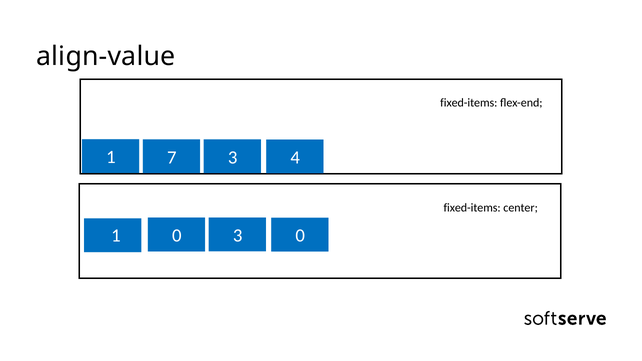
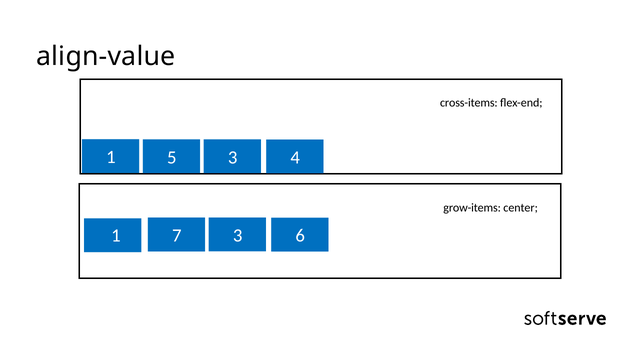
fixed-items: fixed-items -> cross-items (469, 103)
7: 7 -> 5 (172, 157)
fixed-items: fixed-items -> grow-items (472, 208)
1 0: 0 -> 7 (177, 236)
3 0: 0 -> 6 (300, 236)
